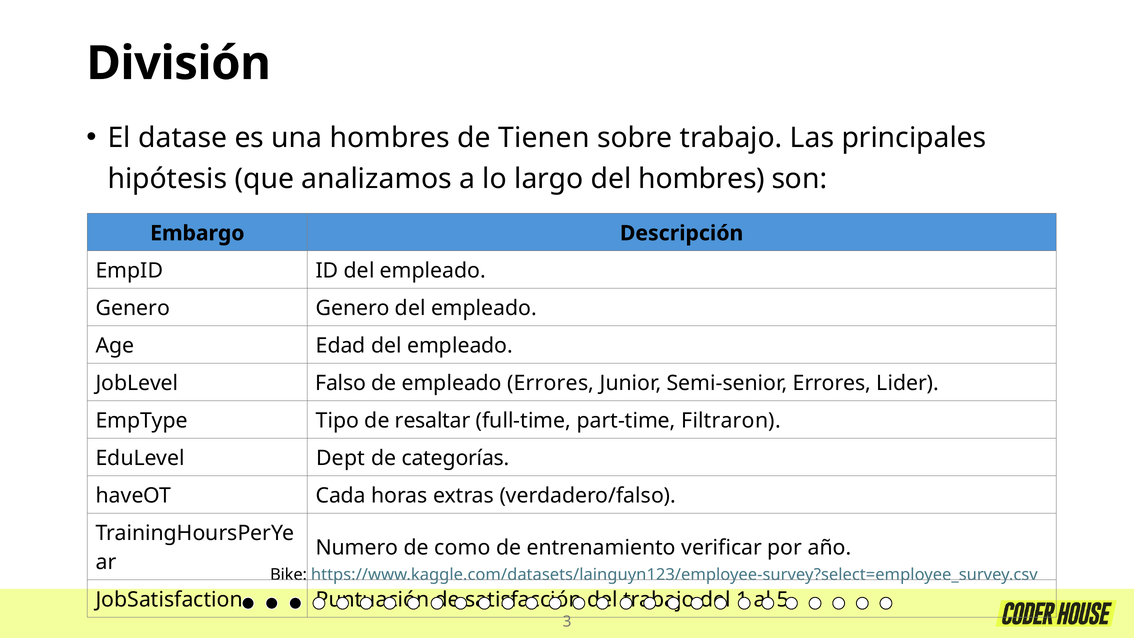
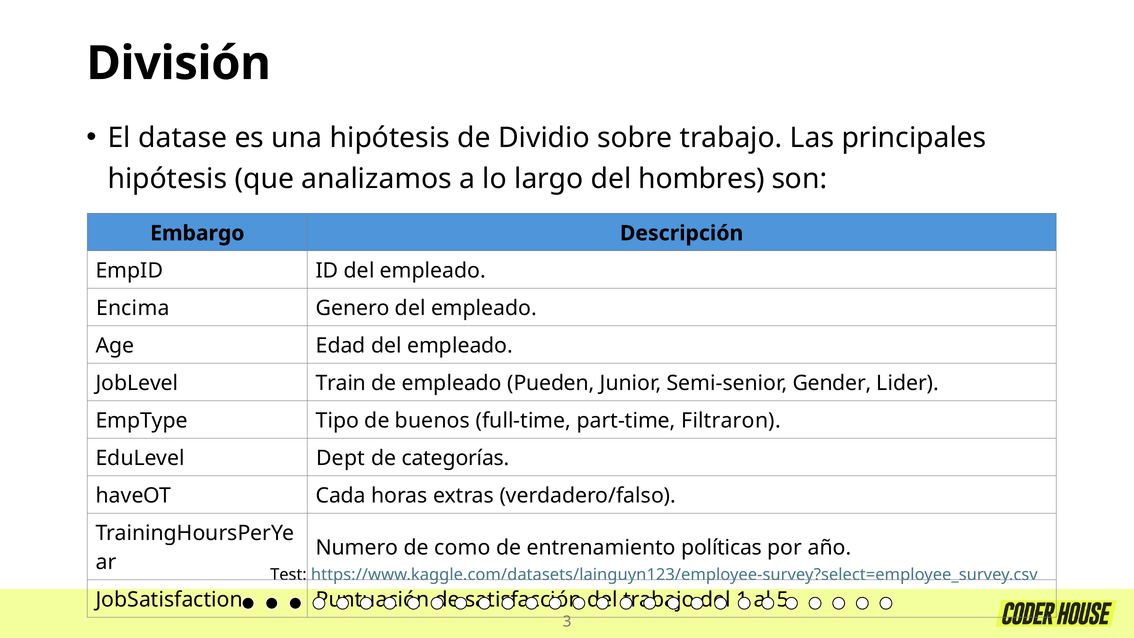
una hombres: hombres -> hipótesis (390, 138)
Tienen: Tienen -> Dividio (544, 138)
Genero: Genero -> Encima (133, 308)
Falso: Falso -> Train (341, 383)
empleado Errores: Errores -> Pueden (551, 383)
Semi-senior Errores: Errores -> Gender (832, 383)
resaltar: resaltar -> buenos (433, 421)
verificar: verificar -> políticas (722, 547)
Bike: Bike -> Test (288, 575)
